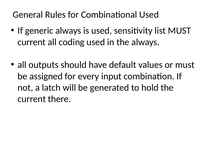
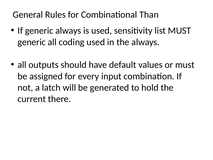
Combinational Used: Used -> Than (149, 15)
current: current -> generic (32, 42)
